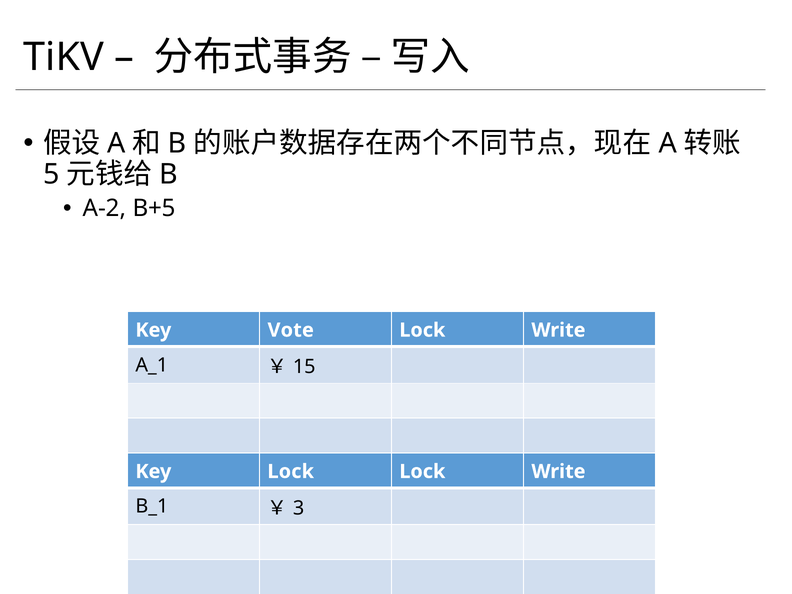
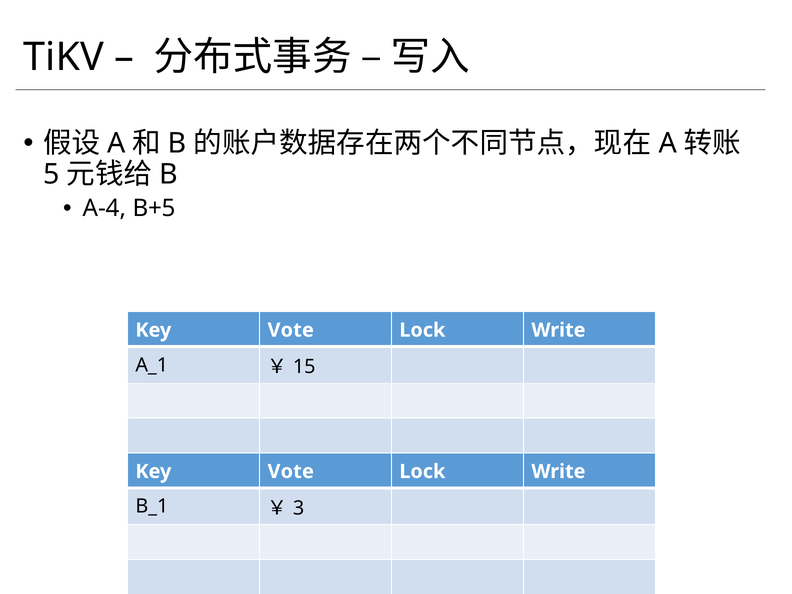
A-2: A-2 -> A-4 (105, 208)
Lock: Lock -> Vote (291, 472)
